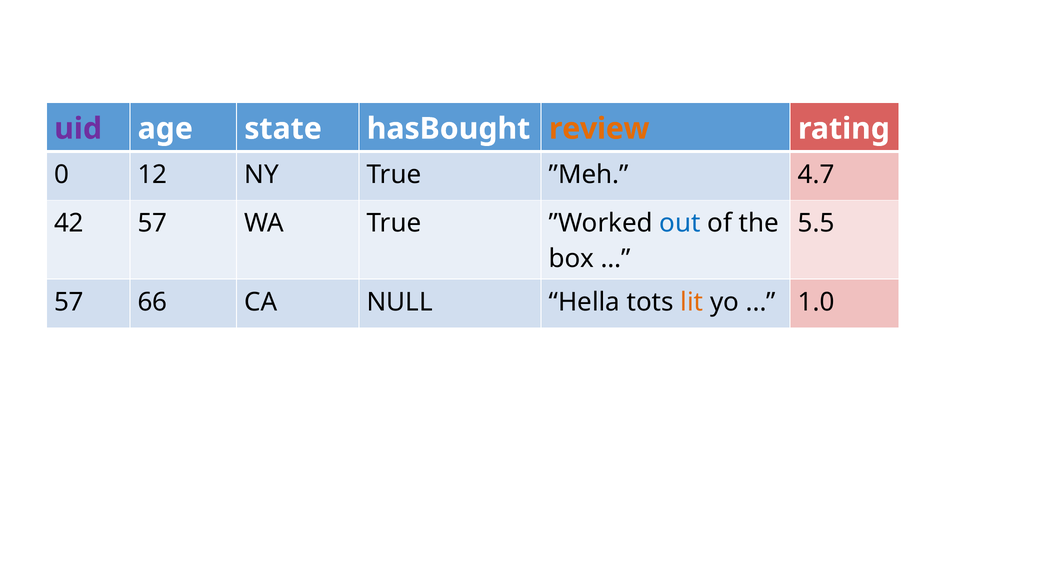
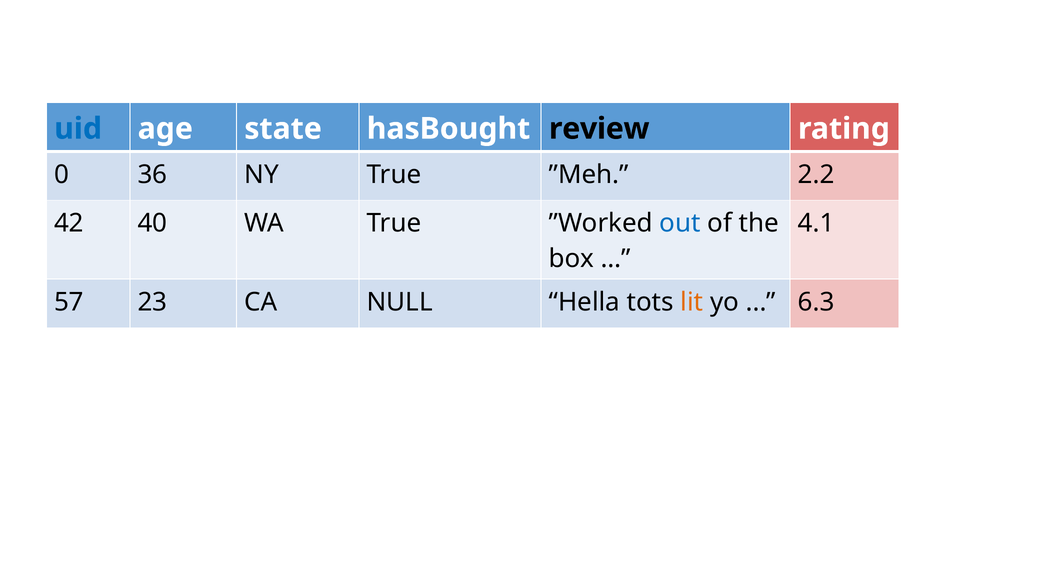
uid colour: purple -> blue (78, 129)
review colour: orange -> black (599, 129)
12: 12 -> 36 (153, 175)
4.7: 4.7 -> 2.2 (816, 175)
42 57: 57 -> 40 (153, 224)
5.5: 5.5 -> 4.1 (816, 224)
66: 66 -> 23 (153, 302)
1.0: 1.0 -> 6.3 (816, 302)
